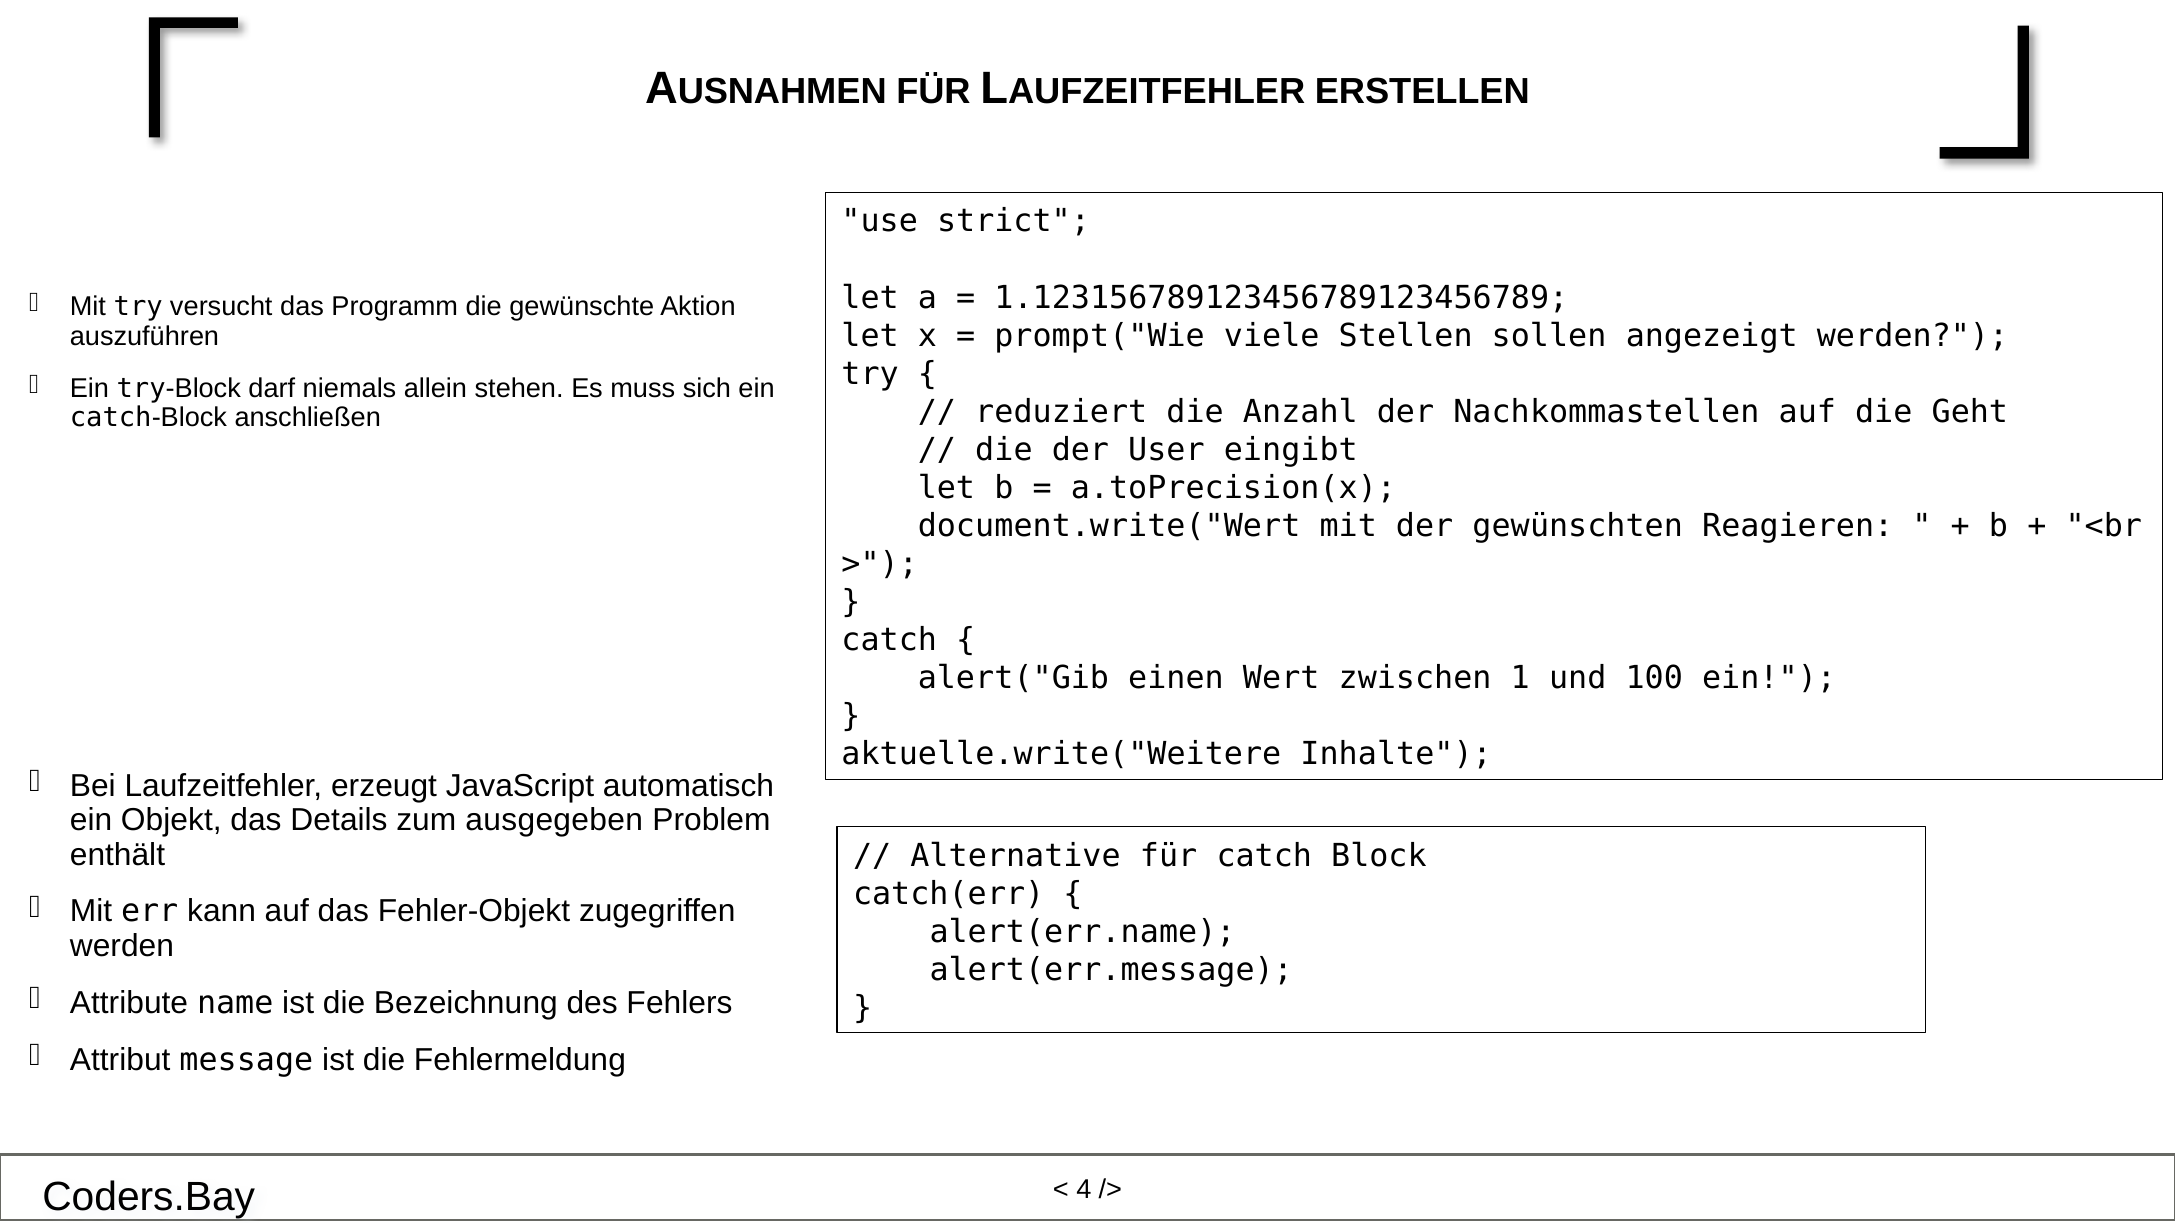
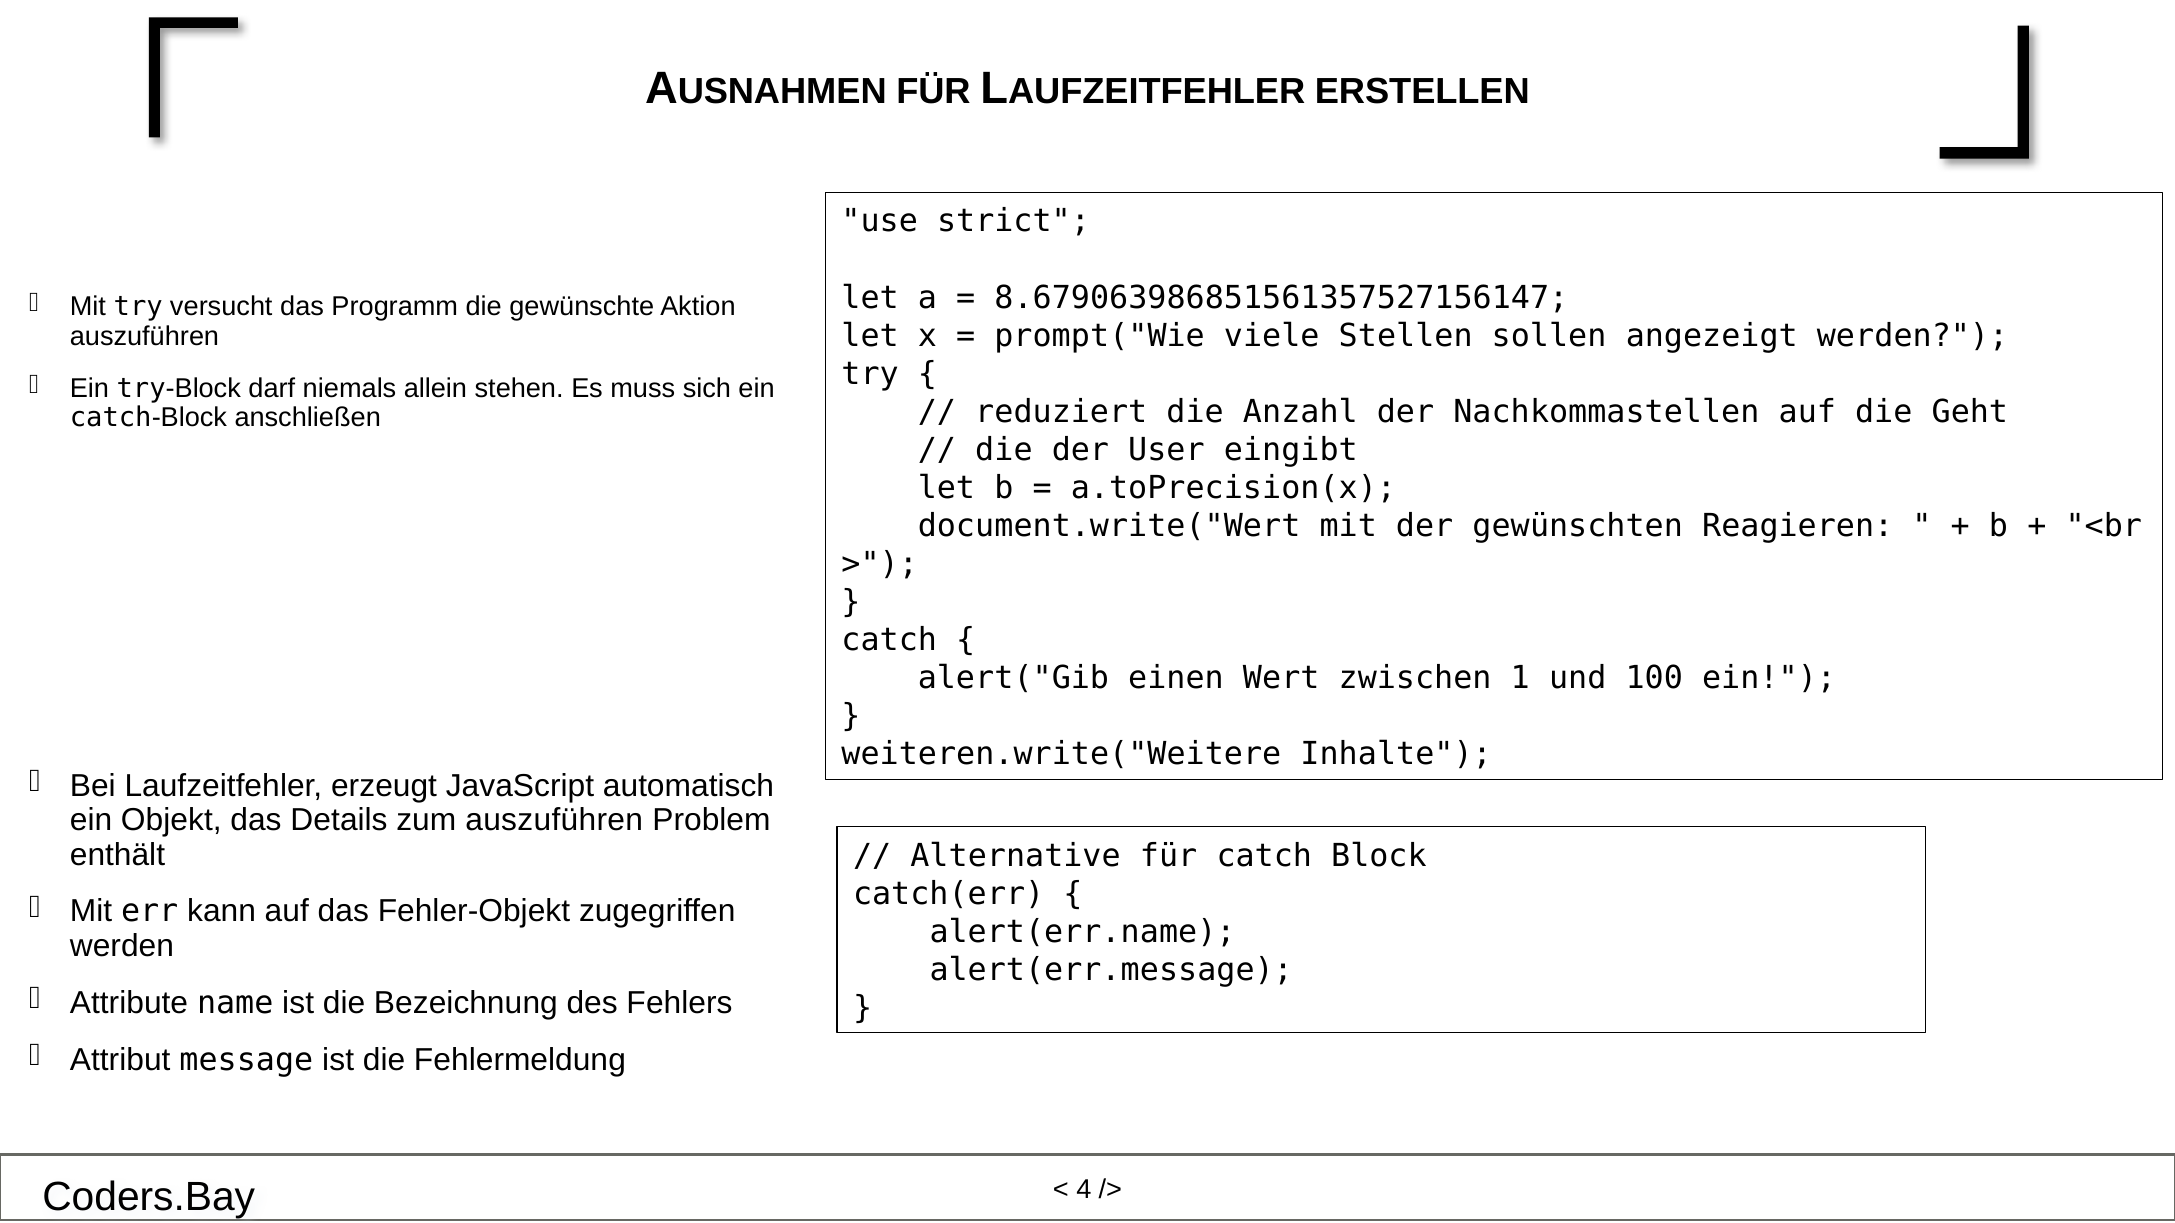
1.123156789123456789123456789: 1.123156789123456789123456789 -> 8.679063986851561357527156147 (1281, 298)
aktuelle.write("Weitere: aktuelle.write("Weitere -> weiteren.write("Weitere (1061, 755)
zum ausgegeben: ausgegeben -> auszuführen (554, 821)
